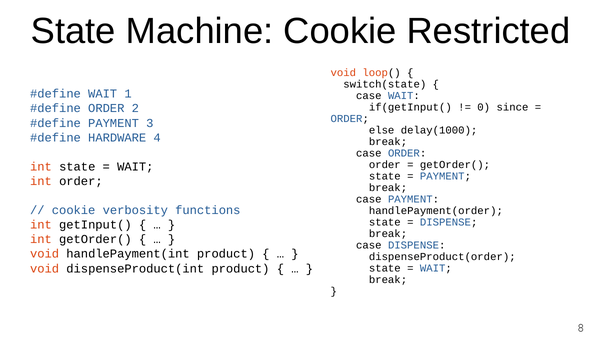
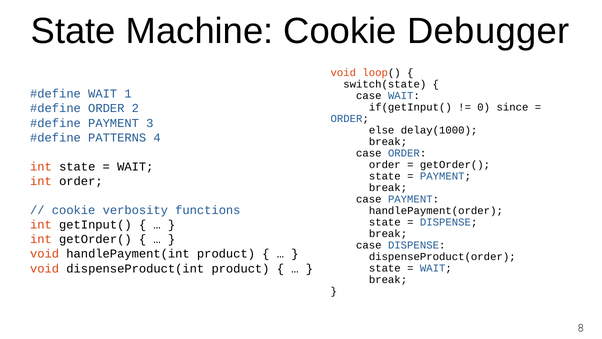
Restricted: Restricted -> Debugger (488, 31)
HARDWARE: HARDWARE -> PATTERNS (117, 137)
